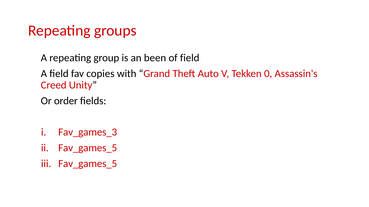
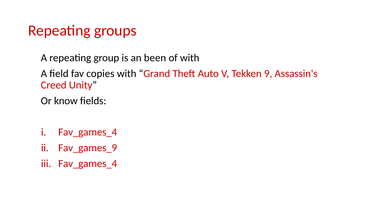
of field: field -> with (190, 58)
0: 0 -> 9 (268, 74)
order: order -> know (66, 101)
Fav_games_3: Fav_games_3 -> Fav_games_4 (88, 132)
Fav_games_5: Fav_games_5 -> Fav_games_9 (88, 148)
Fav_games_5: Fav_games_5 -> Fav_games_4 (88, 164)
